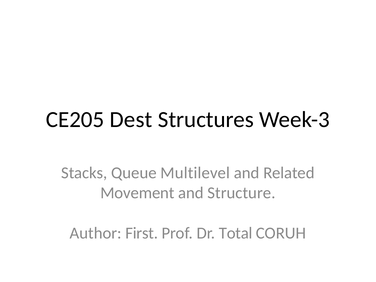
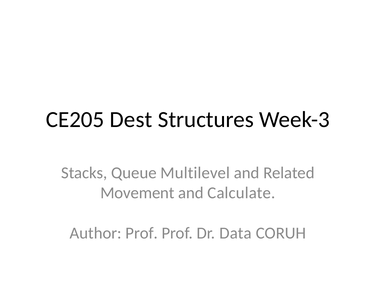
Structure: Structure -> Calculate (241, 193)
Author First: First -> Prof (142, 233)
Total: Total -> Data (235, 233)
